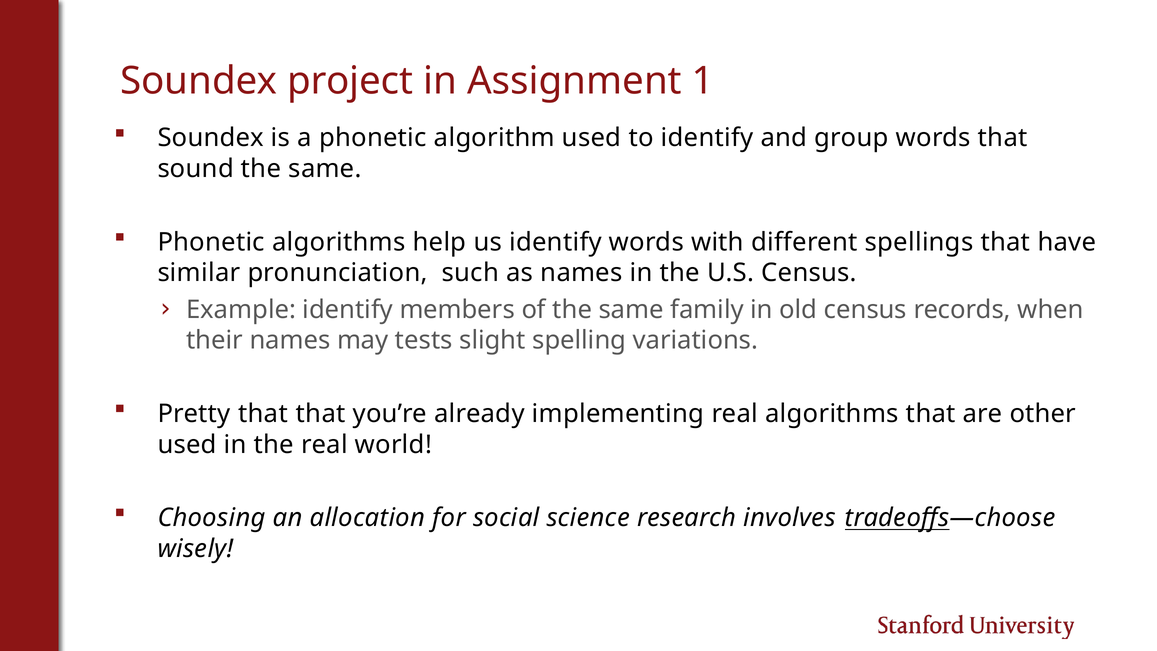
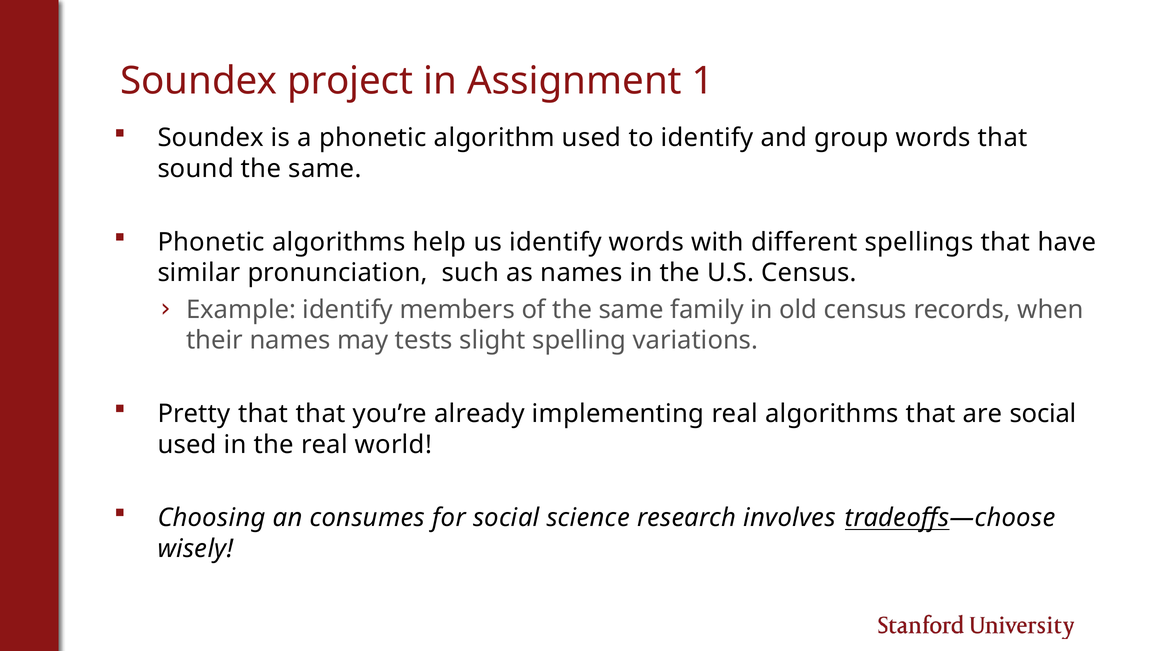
are other: other -> social (1043, 414)
allocation: allocation -> consumes (367, 518)
